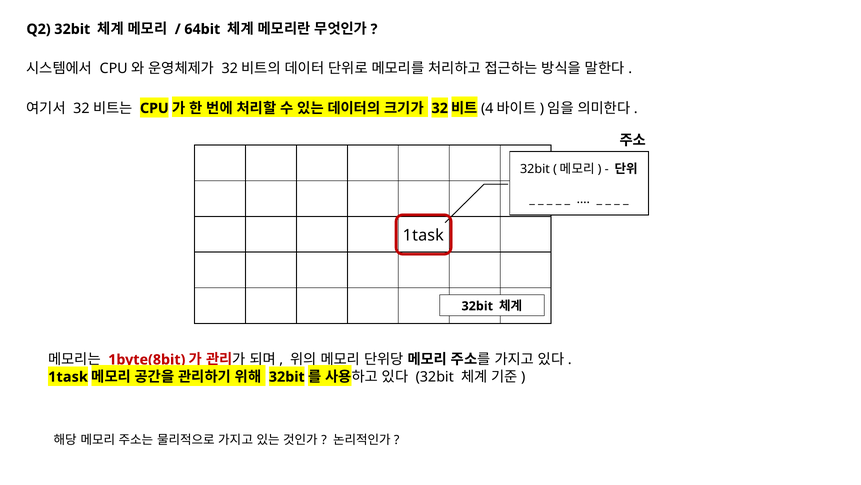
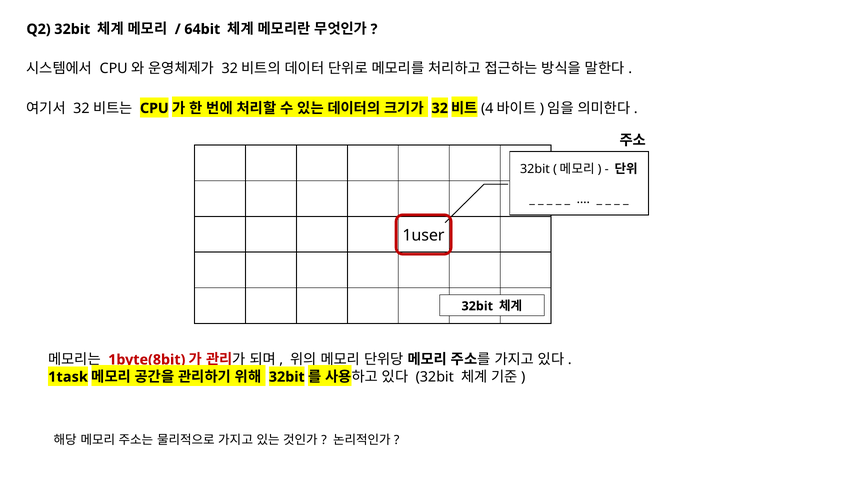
1task: 1task -> 1user (423, 235)
